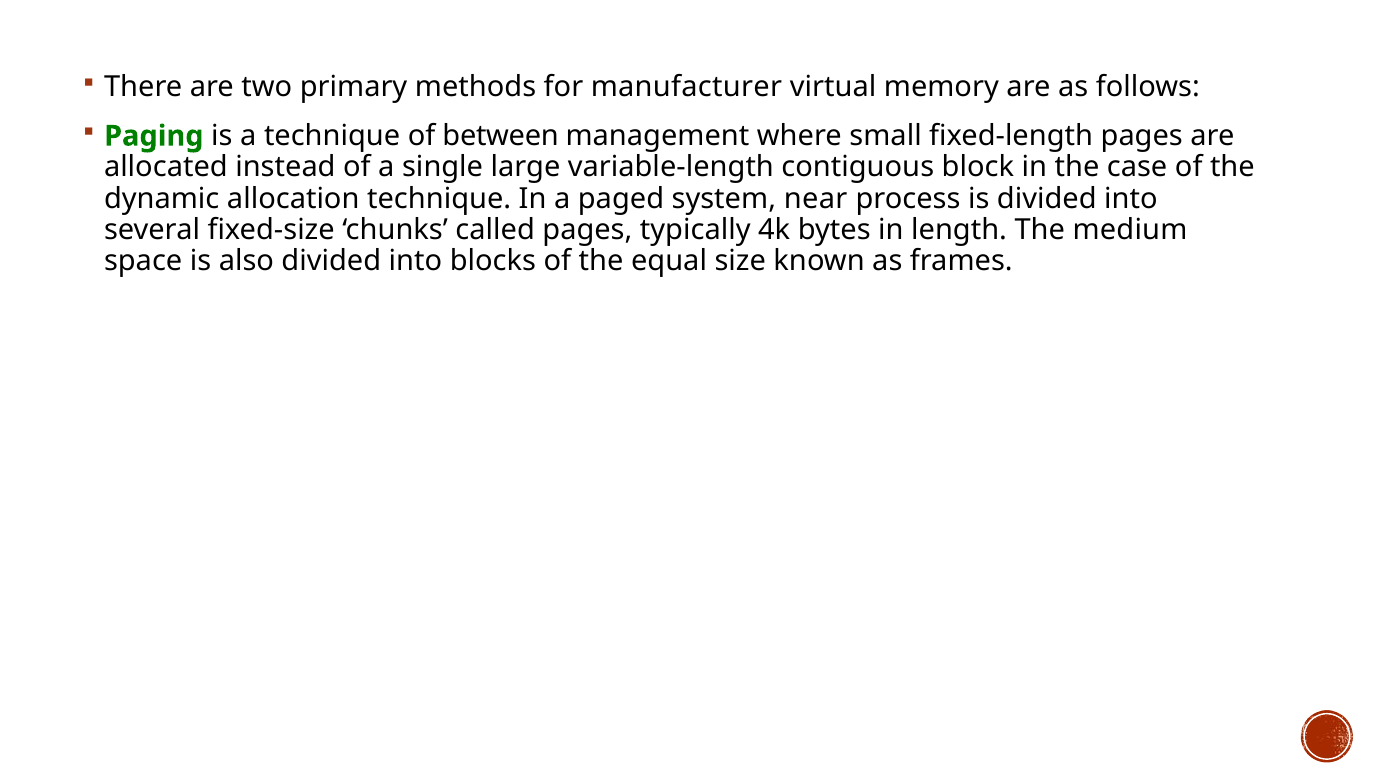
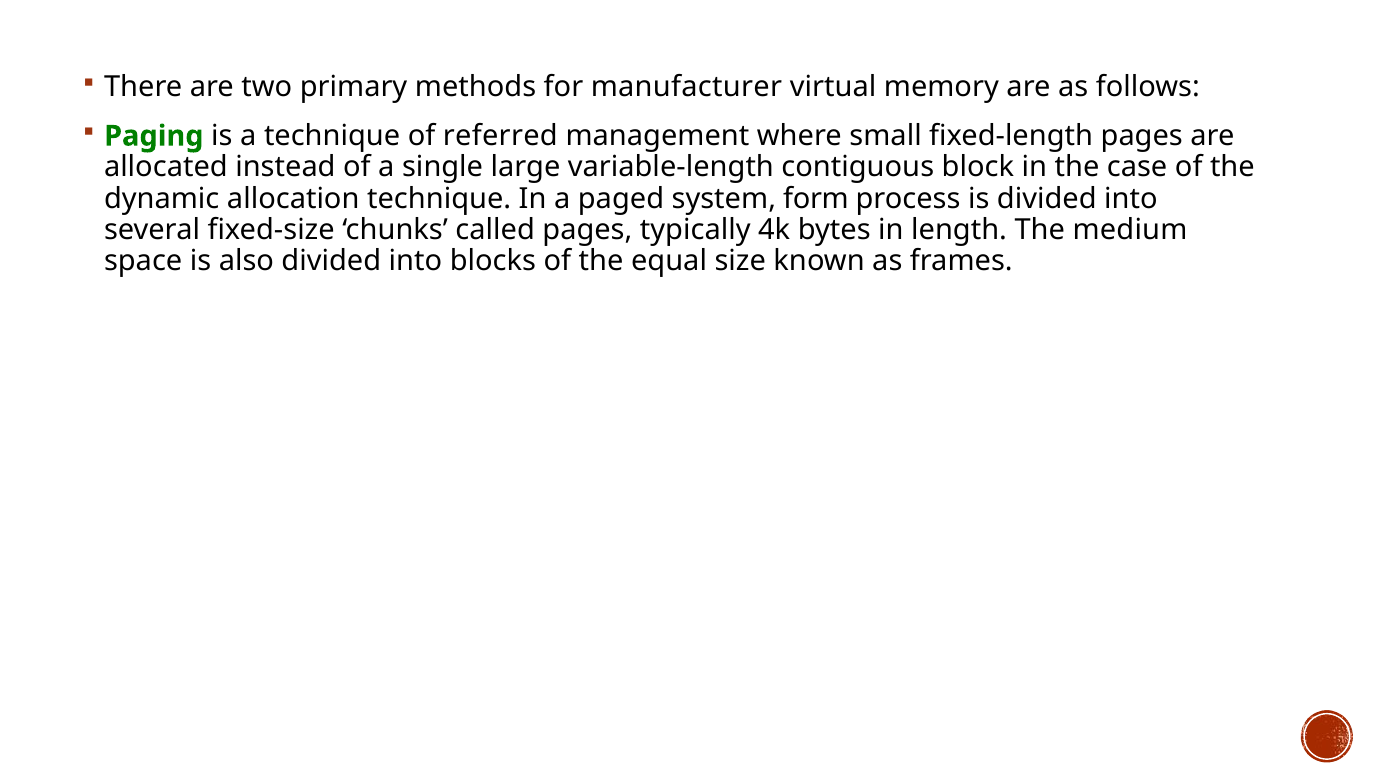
between: between -> referred (500, 136)
near: near -> form (816, 199)
